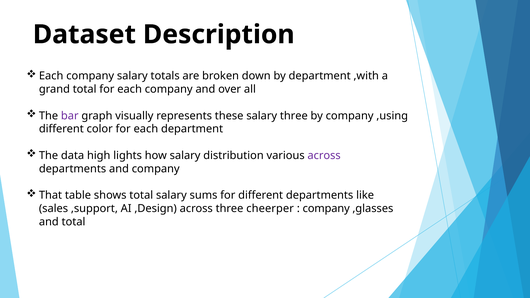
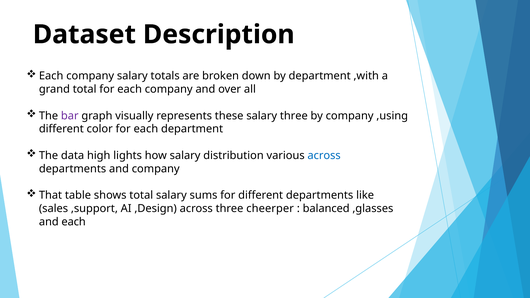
across colour: purple -> blue (324, 156)
company: company -> balanced (326, 209)
and total: total -> each (74, 222)
